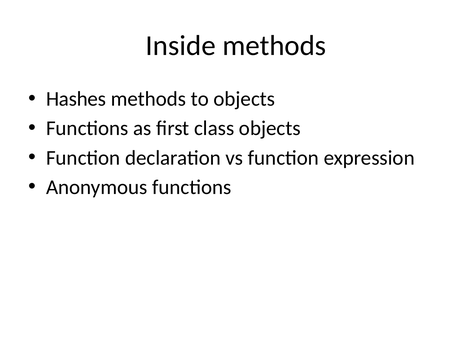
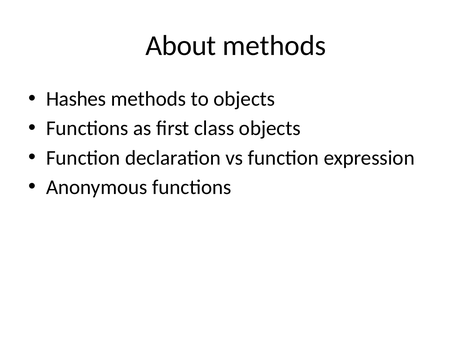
Inside: Inside -> About (181, 46)
